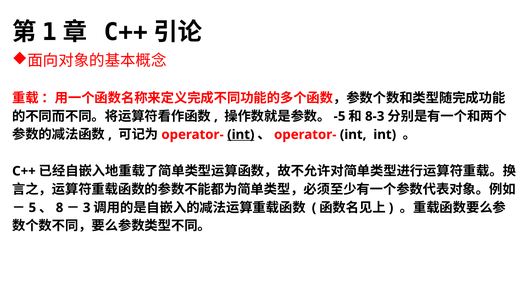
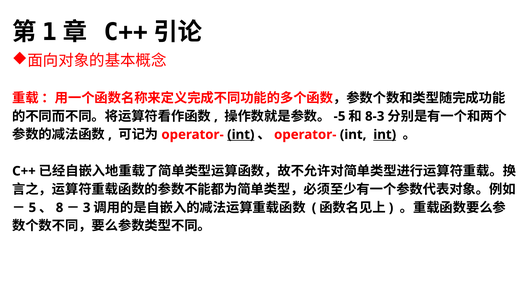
int underline: none -> present (385, 135)
